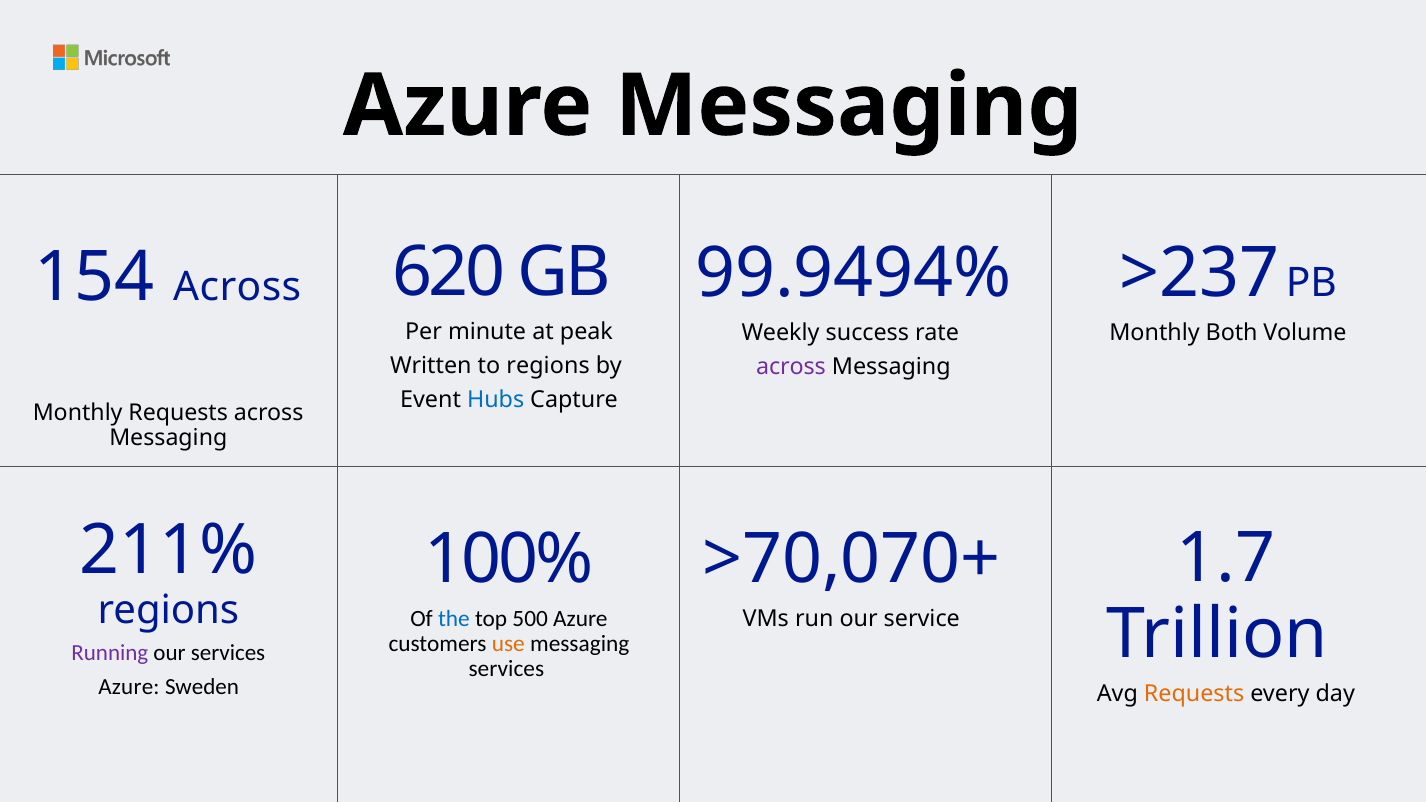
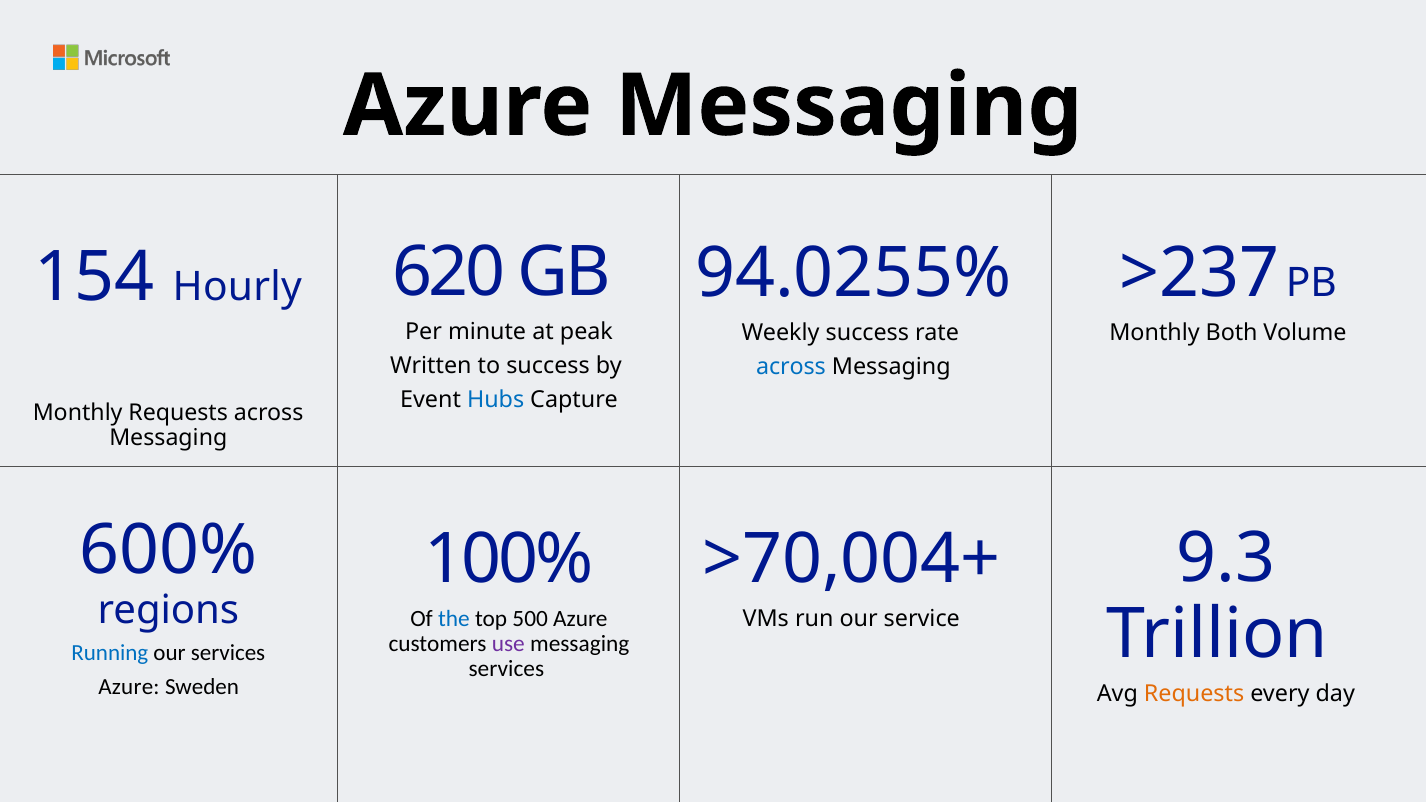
99.9494%: 99.9494% -> 94.0255% (854, 273)
154 Across: Across -> Hourly (237, 287)
to regions: regions -> success (548, 366)
across colour: purple -> blue (791, 367)
211%: 211% -> 600% (168, 551)
>70,070+: >70,070+ -> >70,004+ (851, 559)
1.7: 1.7 -> 9.3 (1226, 559)
use colour: orange -> purple (508, 644)
Running colour: purple -> blue (110, 653)
